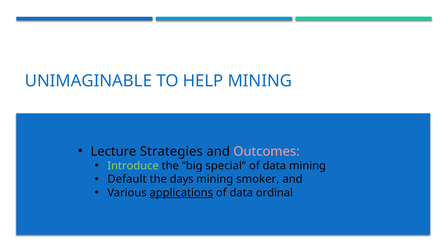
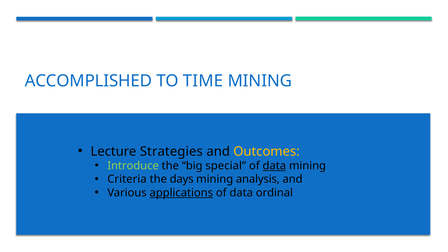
UNIMAGINABLE: UNIMAGINABLE -> ACCOMPLISHED (88, 81)
HELP: HELP -> TIME (203, 81)
Outcomes colour: pink -> yellow (267, 151)
data underline: none -> present (274, 166)
Default: Default -> Criteria (127, 179)
smoker: smoker -> analysis (258, 179)
